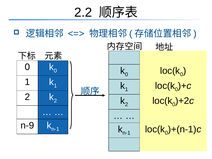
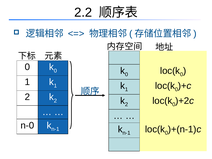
n-9: n-9 -> n-0 (27, 125)
